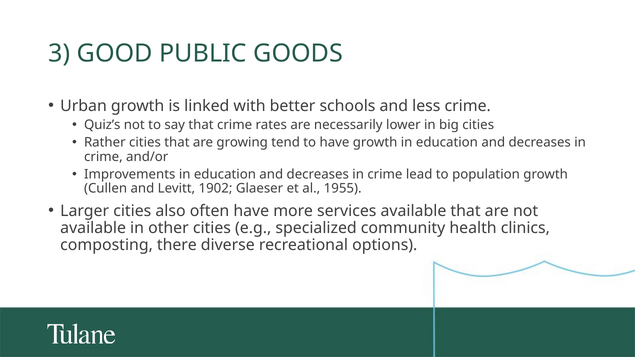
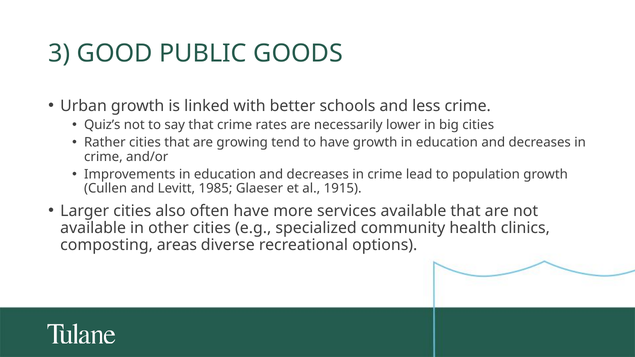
1902: 1902 -> 1985 (216, 189)
1955: 1955 -> 1915 (343, 189)
there: there -> areas (177, 245)
